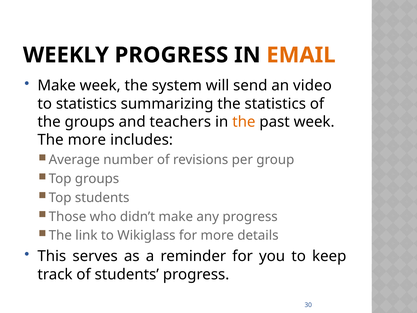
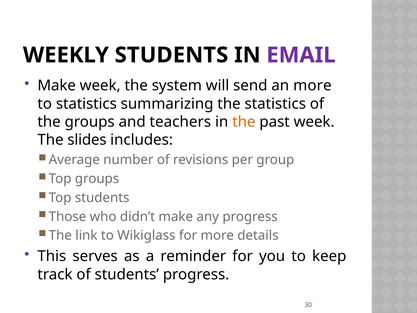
WEEKLY PROGRESS: PROGRESS -> STUDENTS (171, 55)
EMAIL colour: orange -> purple (301, 55)
an video: video -> more (312, 86)
The more: more -> slides (87, 140)
